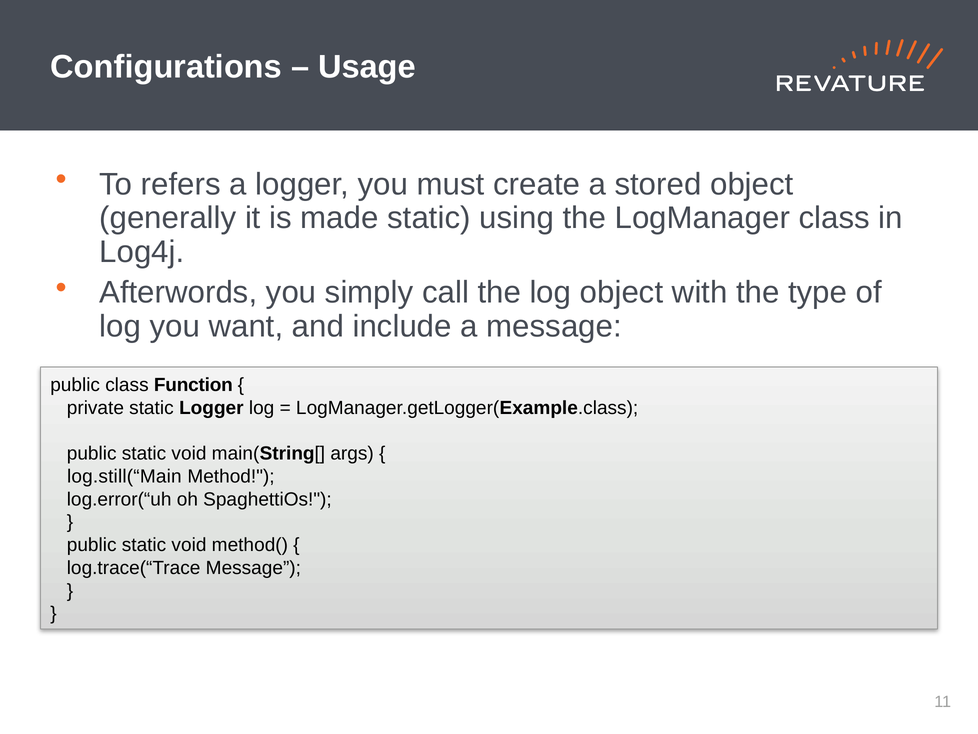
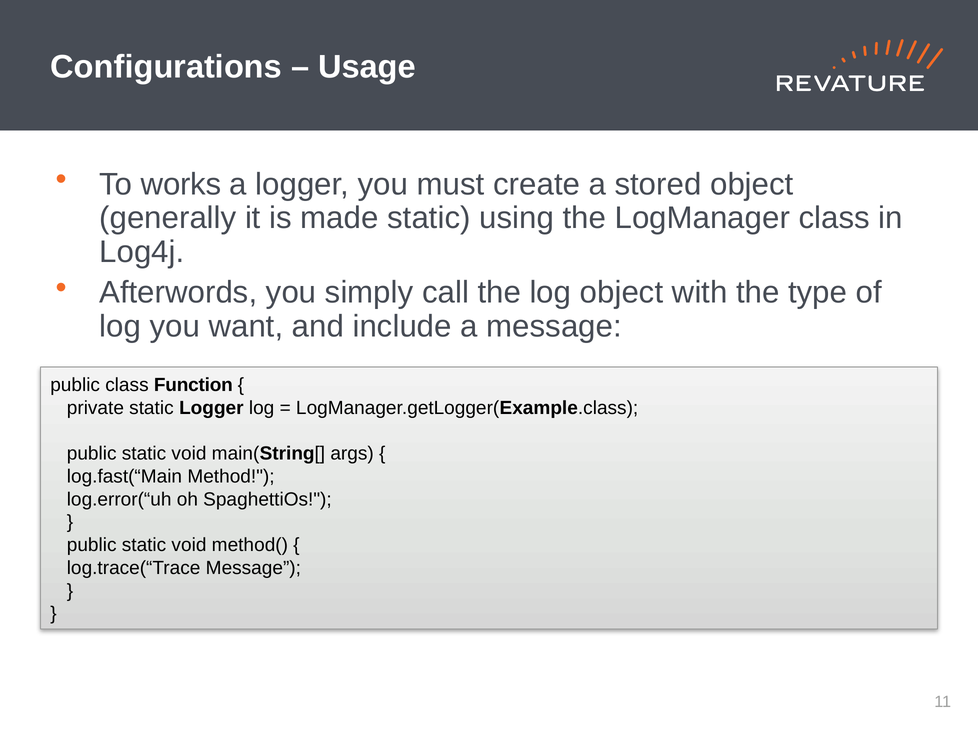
refers: refers -> works (181, 184)
log.still(“Main: log.still(“Main -> log.fast(“Main (124, 476)
